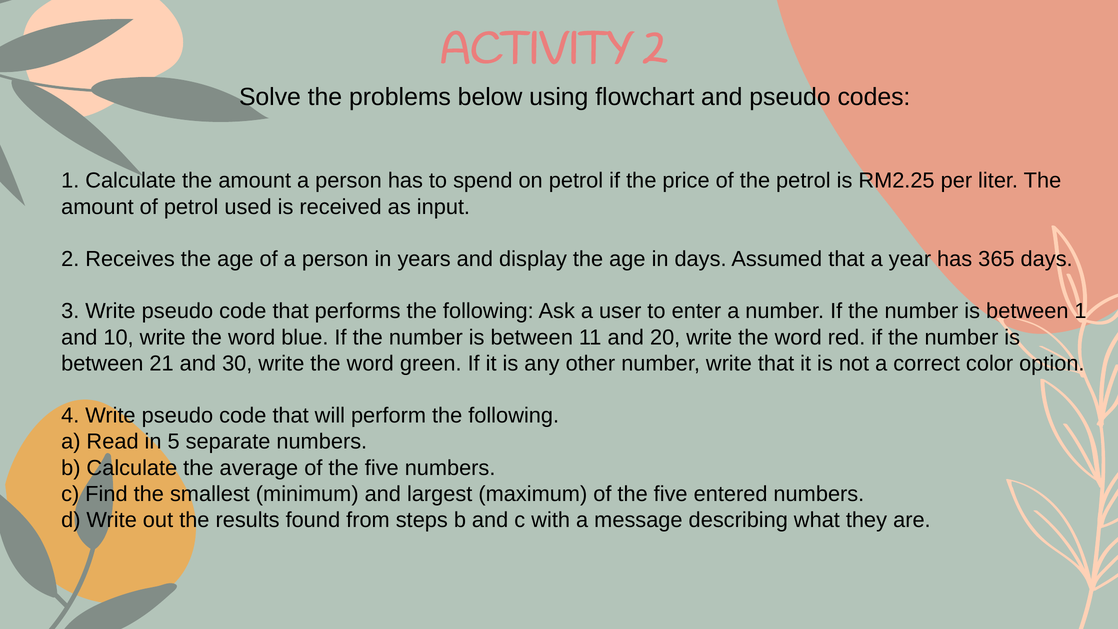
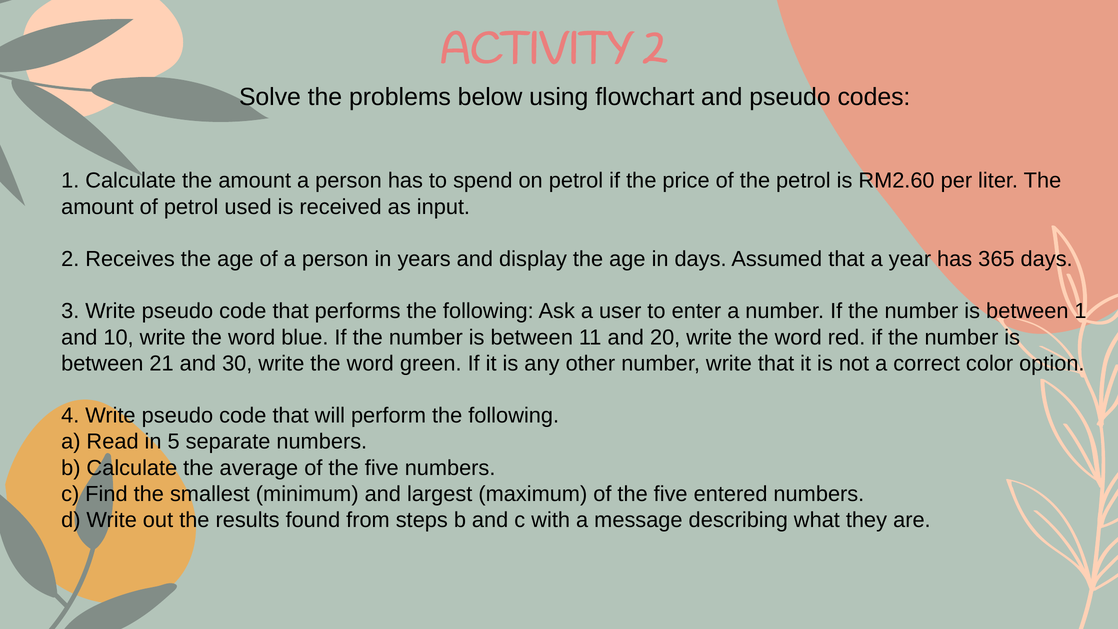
RM2.25: RM2.25 -> RM2.60 (897, 181)
